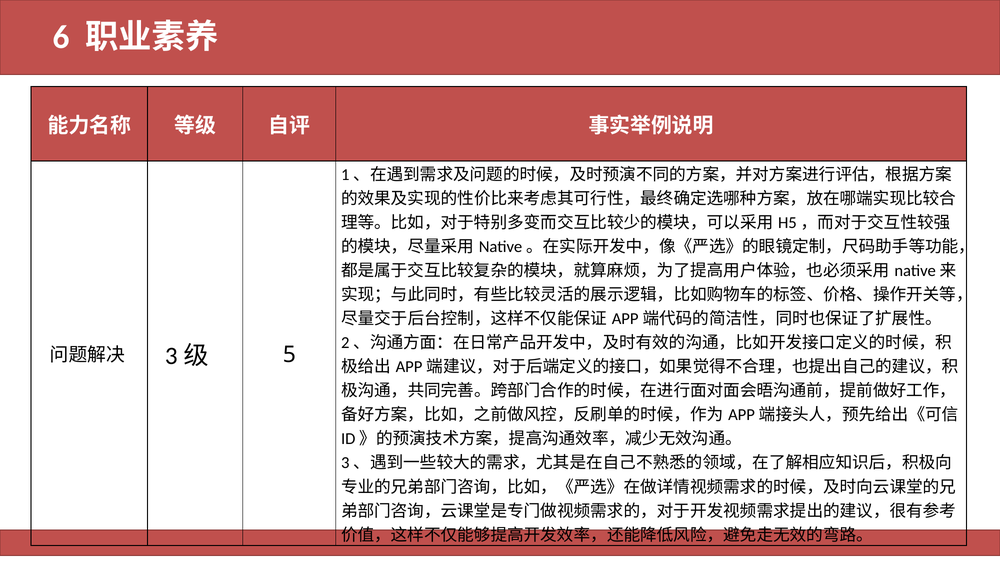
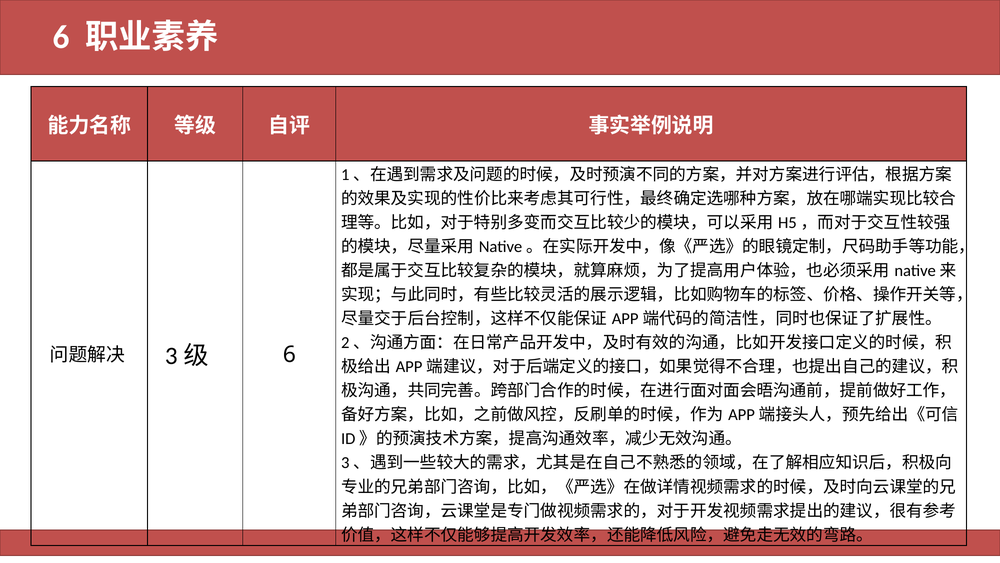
5: 5 -> 6 (289, 355)
